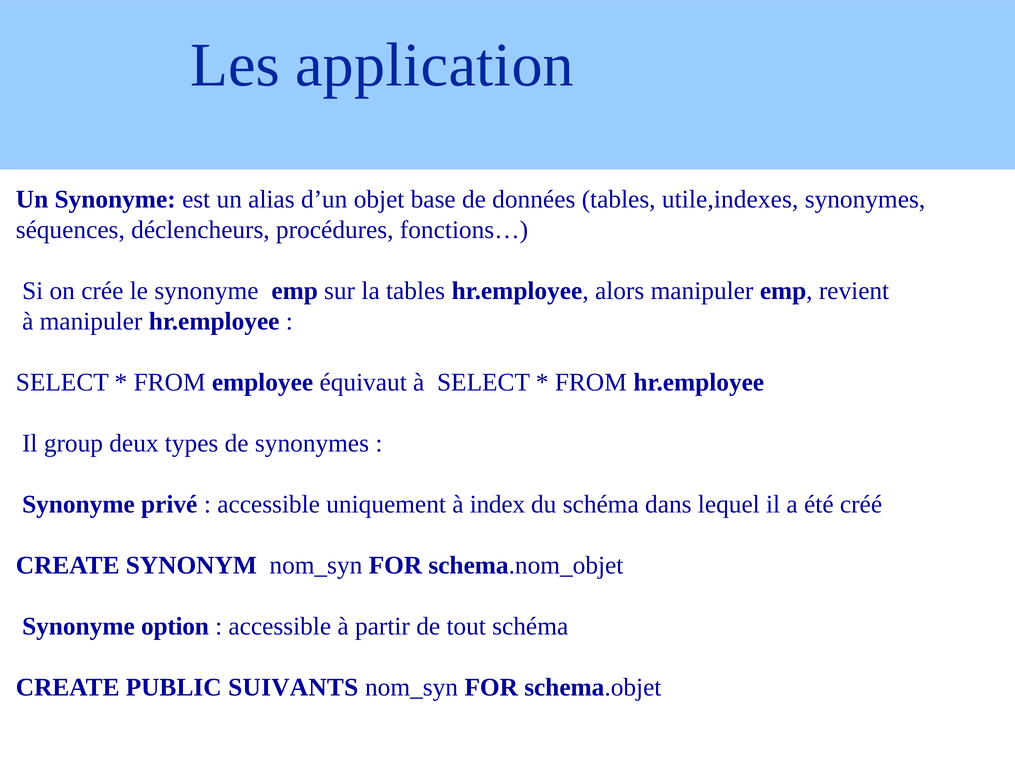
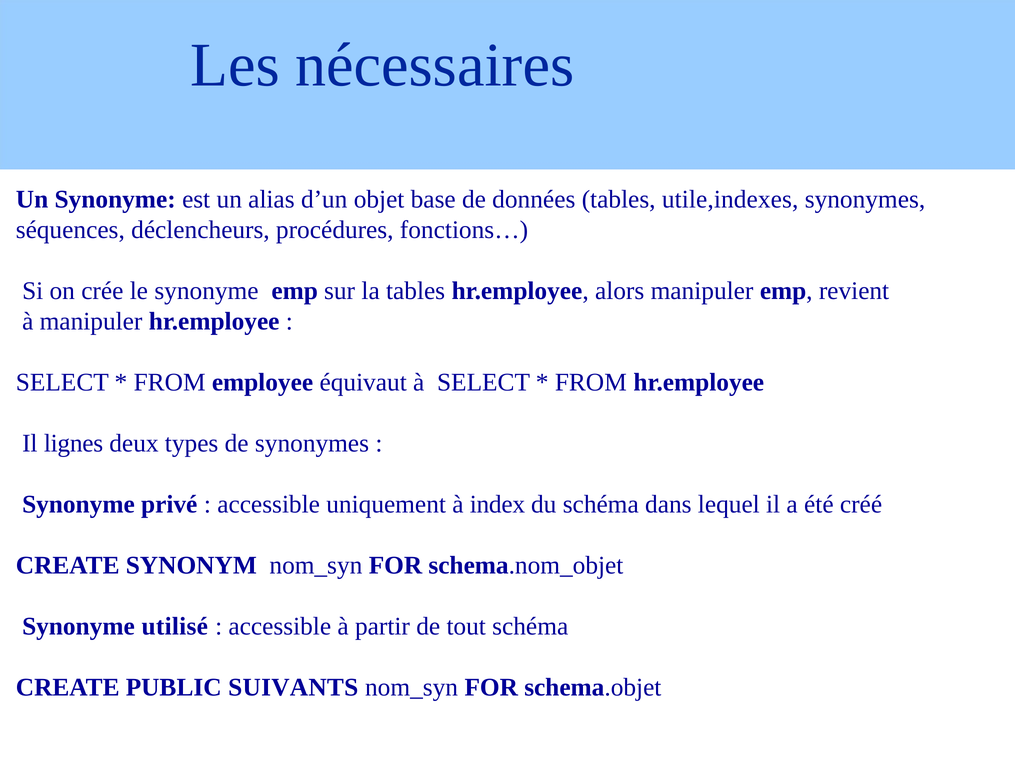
application: application -> nécessaires (435, 65)
group: group -> lignes (74, 443)
option: option -> utilisé (175, 626)
